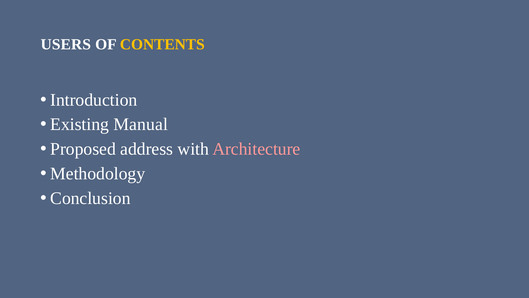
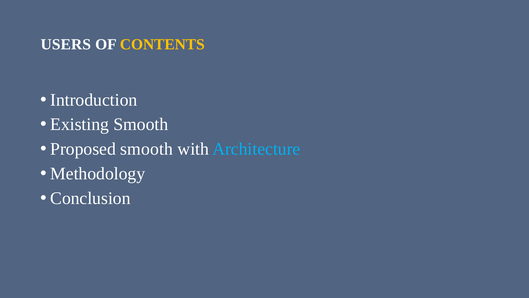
Existing Manual: Manual -> Smooth (141, 124)
Proposed address: address -> smooth (147, 149)
Architecture colour: pink -> light blue (256, 149)
